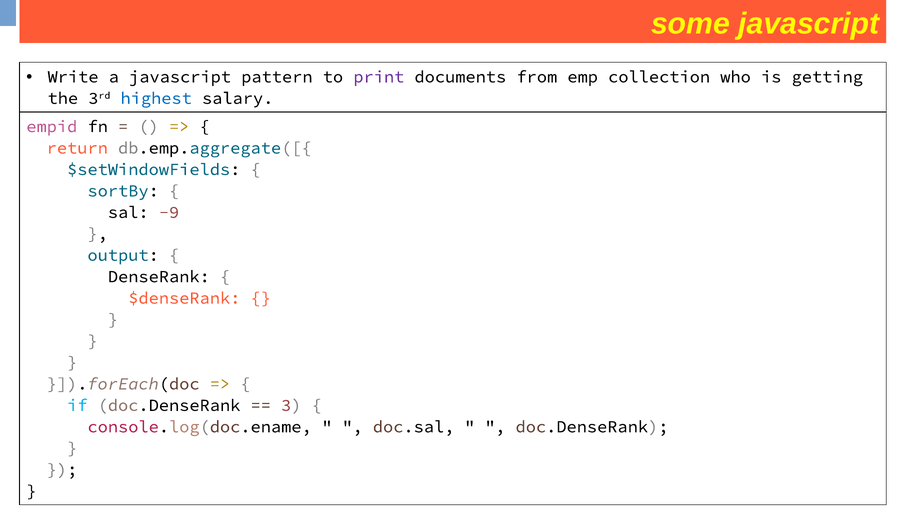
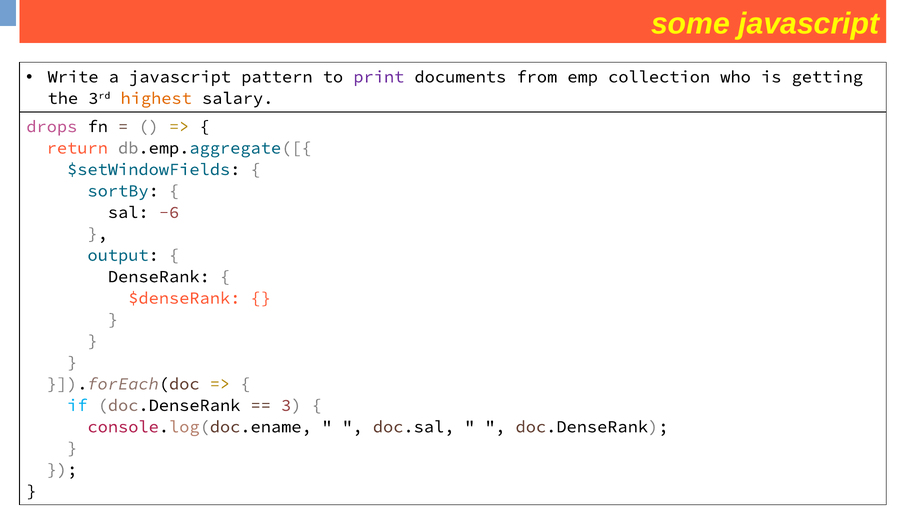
highest colour: blue -> orange (156, 98)
empid: empid -> drops (52, 126)
-9: -9 -> -6 (169, 212)
